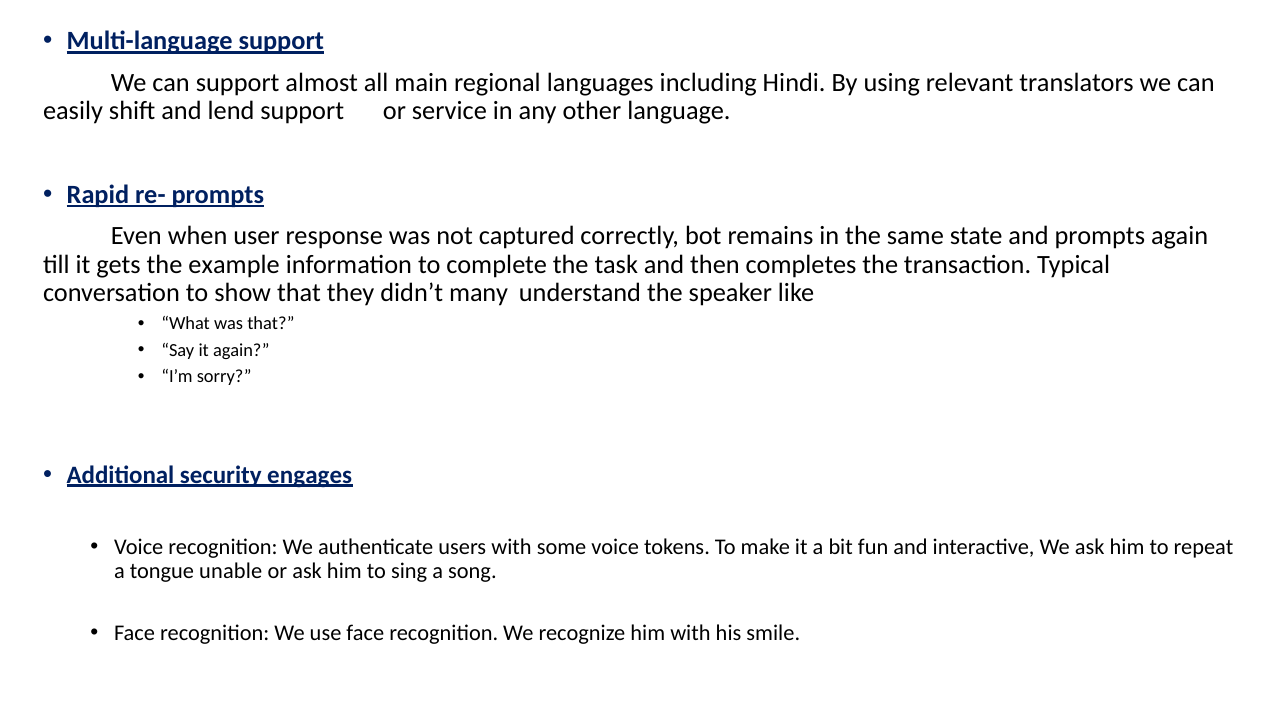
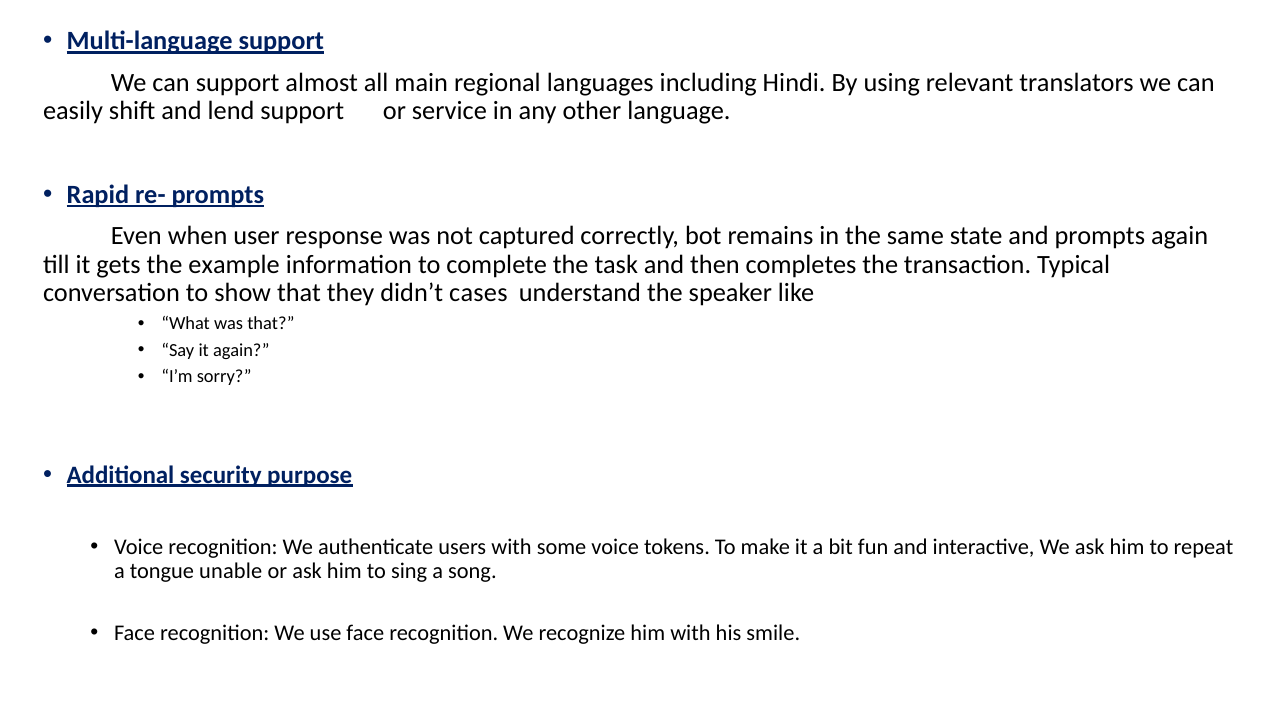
many: many -> cases (478, 293)
engages: engages -> purpose (310, 475)
